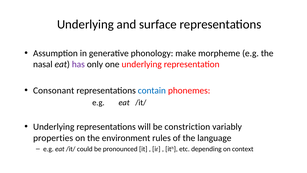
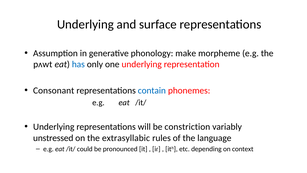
nasal: nasal -> pʌwt (43, 64)
has colour: purple -> blue (78, 64)
properties: properties -> unstressed (53, 138)
environment: environment -> extrasyllabic (126, 138)
